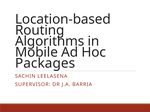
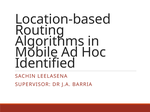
Packages: Packages -> Identified (45, 64)
